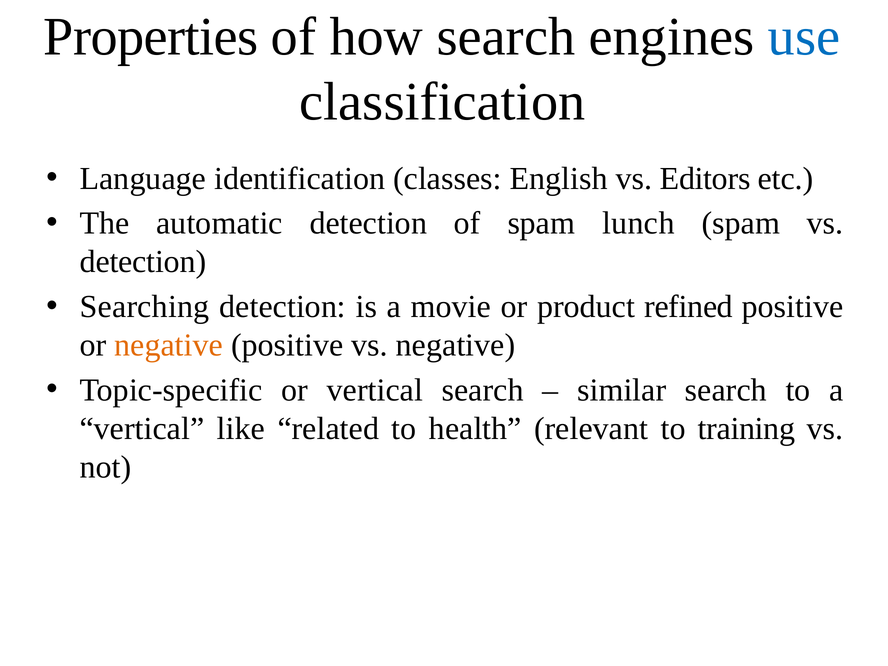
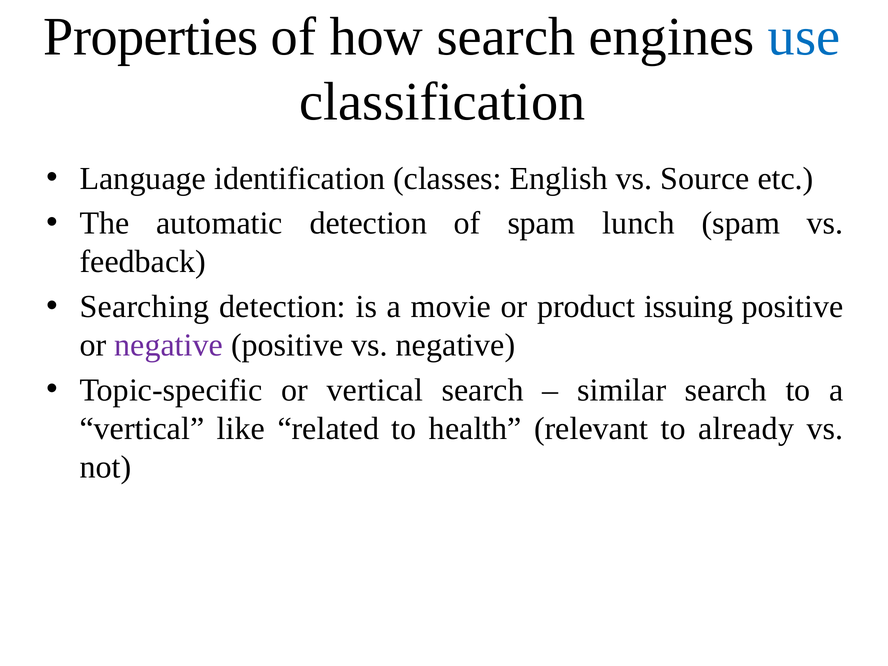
Editors: Editors -> Source (705, 179)
detection: detection -> feedback (143, 262)
refined: refined -> issuing (689, 307)
negative colour: orange -> purple (169, 345)
training: training -> already (746, 428)
